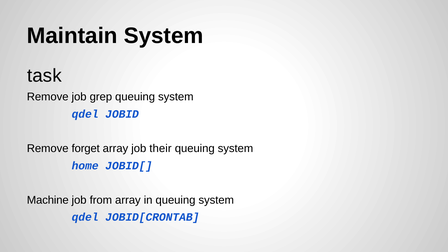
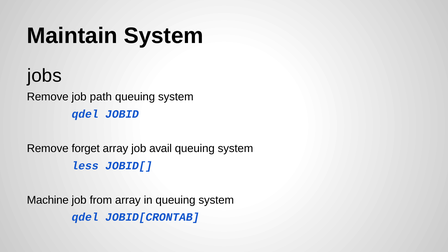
task: task -> jobs (44, 76)
grep: grep -> path (101, 97)
their: their -> avail (161, 148)
home: home -> less (85, 166)
